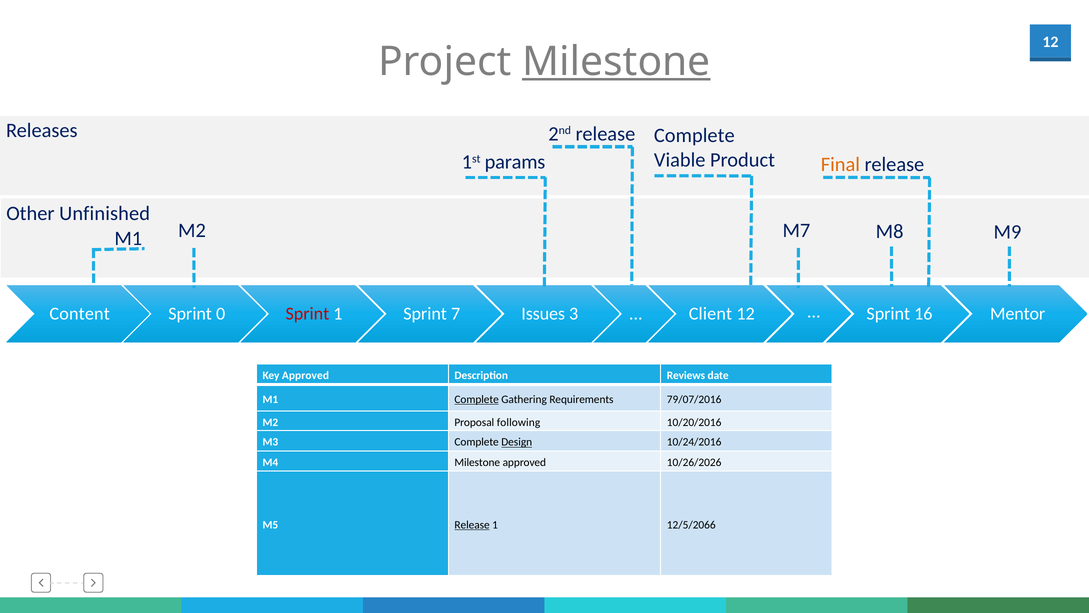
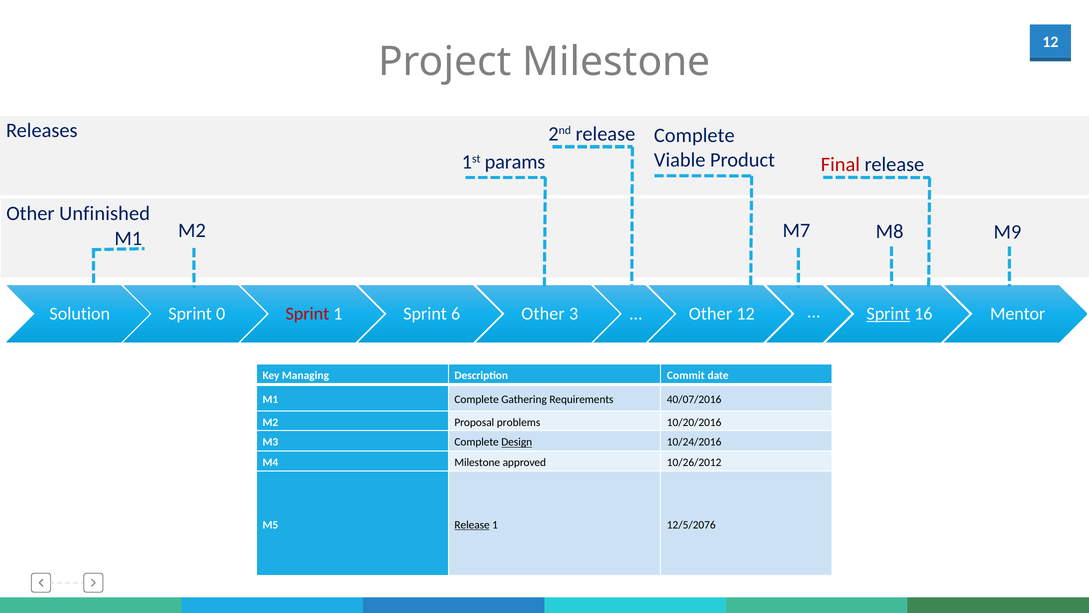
Milestone underline: present -> none (616, 62)
Final colour: orange -> red (840, 165)
Content: Content -> Solution (80, 313)
7: 7 -> 6 (456, 313)
1 Issues: Issues -> Other (543, 313)
3 Client: Client -> Other (710, 313)
Sprint underline: none -> present (888, 313)
Key Approved: Approved -> Managing (305, 375)
Reviews: Reviews -> Commit (686, 375)
Complete underline: present -> none (477, 399)
79/07/2016: 79/07/2016 -> 40/07/2016 (694, 399)
following: following -> problems (519, 422)
10/26/2026: 10/26/2026 -> 10/26/2012 (694, 462)
12/5/2066: 12/5/2066 -> 12/5/2076 (691, 524)
